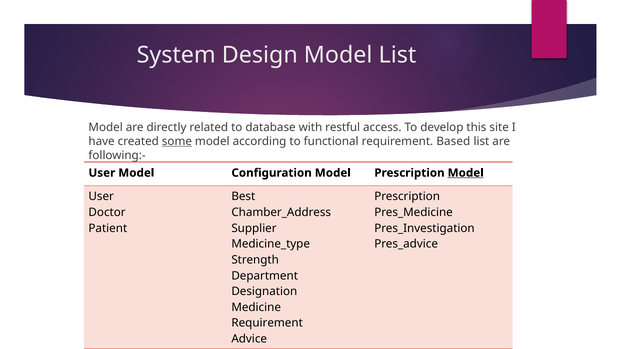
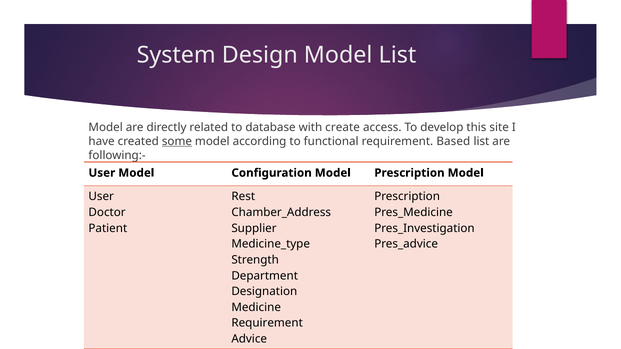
restful: restful -> create (343, 127)
Model underline: present -> none (466, 173)
Best: Best -> Rest (243, 197)
